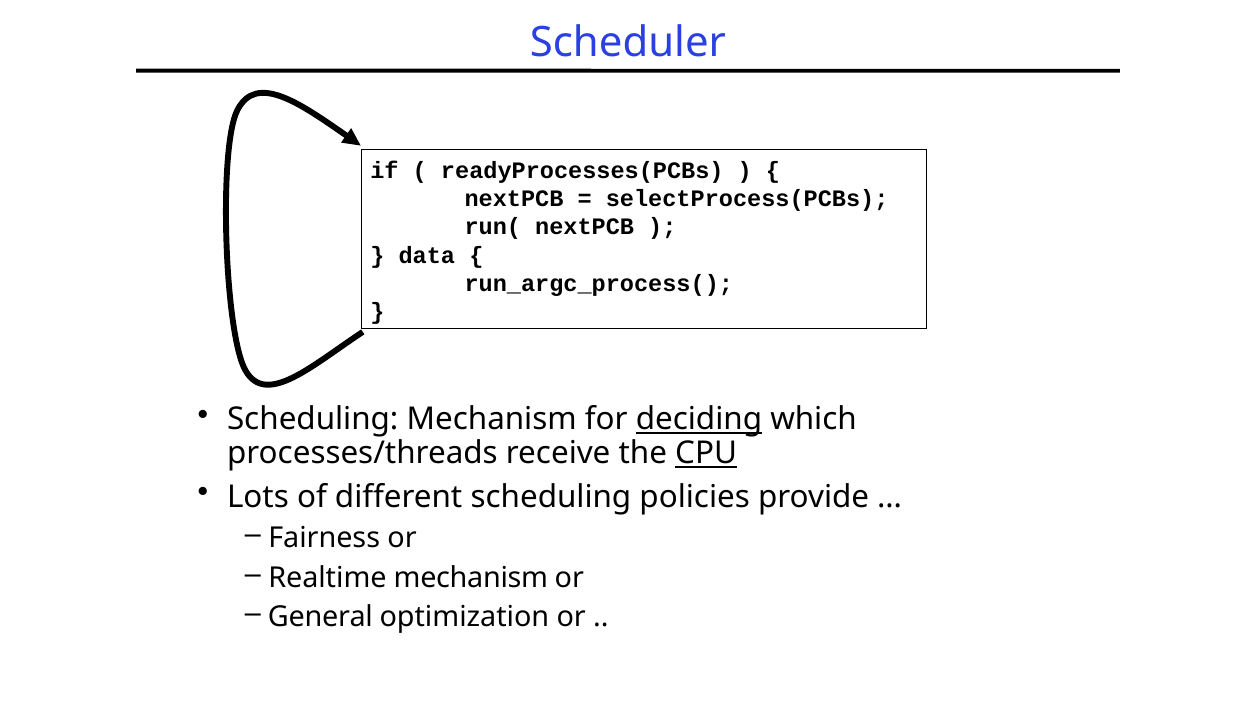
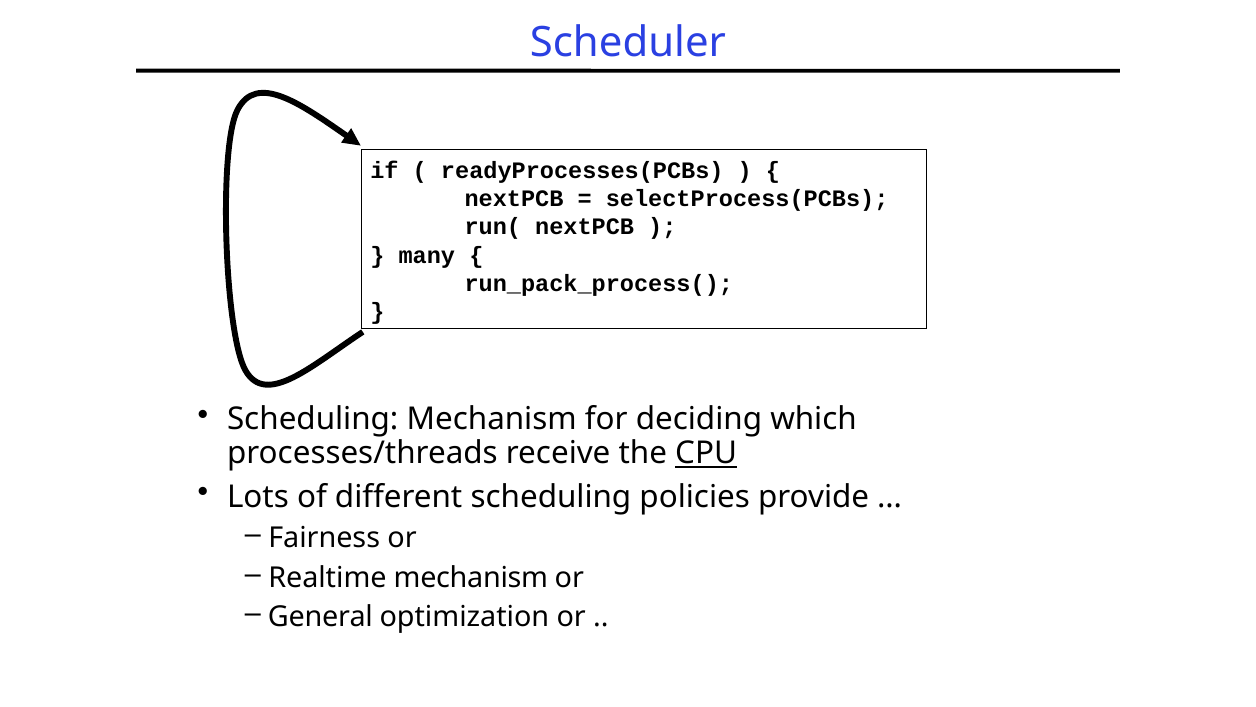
data: data -> many (427, 255)
run_argc_process(: run_argc_process( -> run_pack_process( (599, 283)
deciding underline: present -> none (699, 419)
